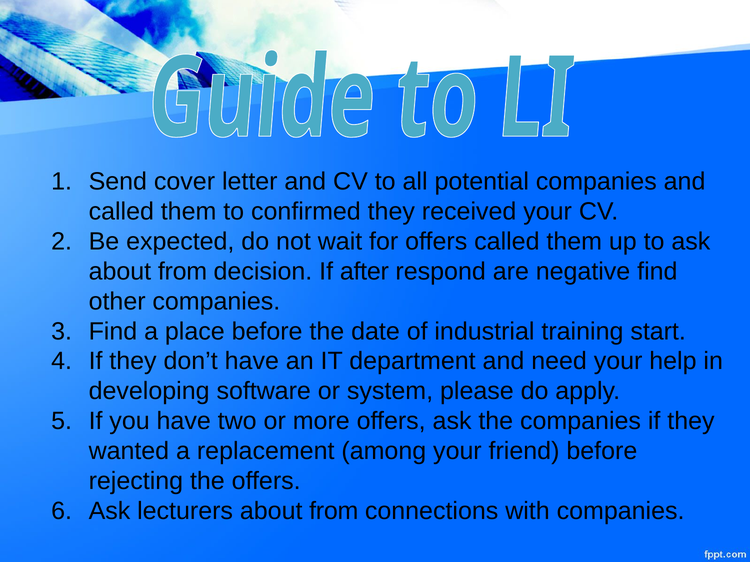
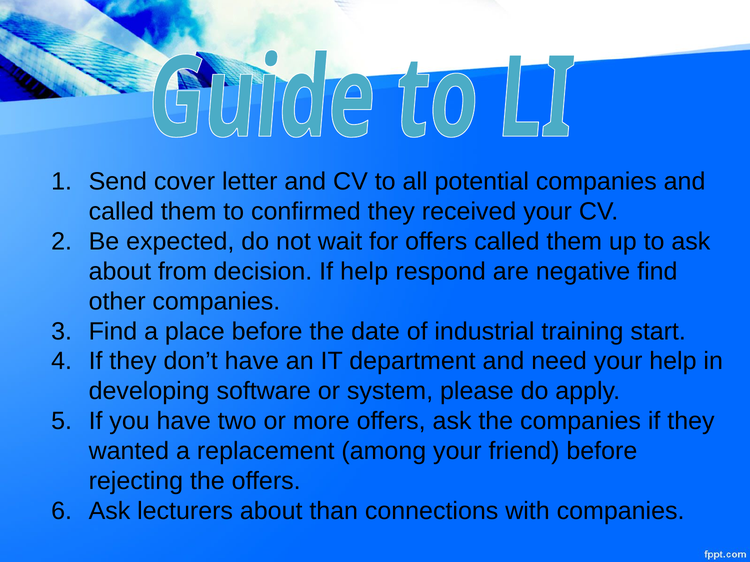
If after: after -> help (364, 272)
lecturers about from: from -> than (334, 512)
